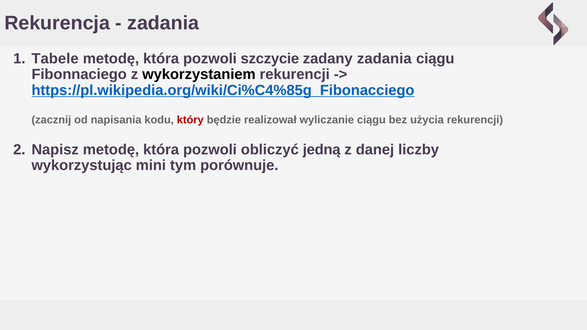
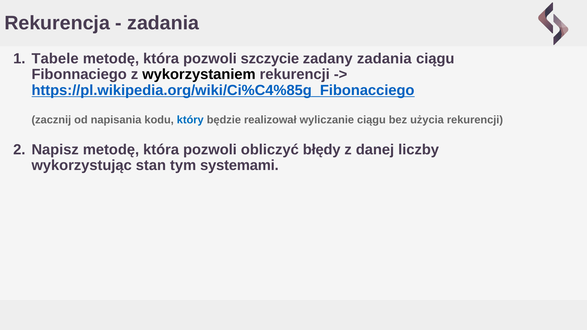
który colour: red -> blue (190, 120)
jedną: jedną -> błędy (322, 150)
mini: mini -> stan (151, 166)
porównuje: porównuje -> systemami (239, 166)
